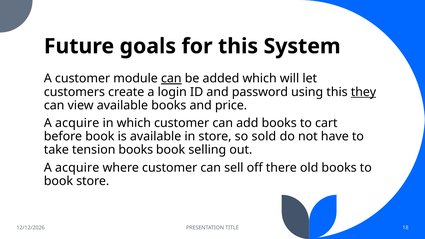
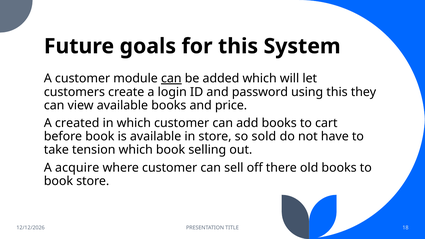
they underline: present -> none (363, 92)
acquire: acquire -> created (77, 123)
tension books: books -> which (136, 150)
